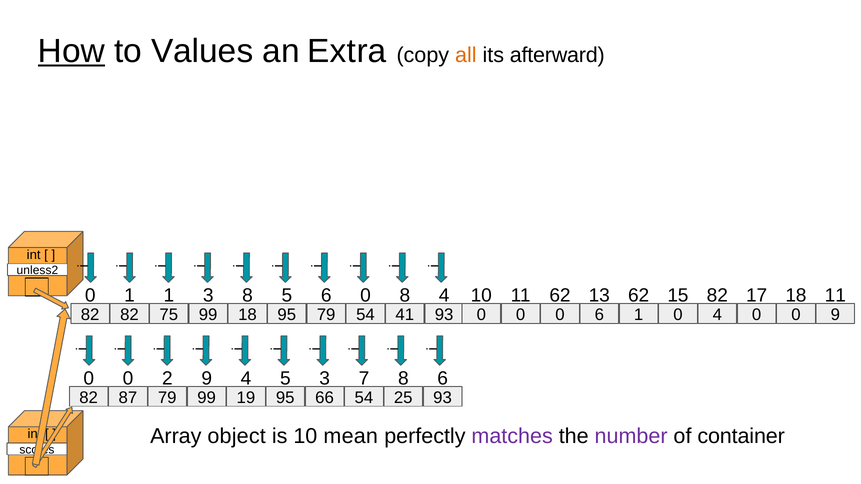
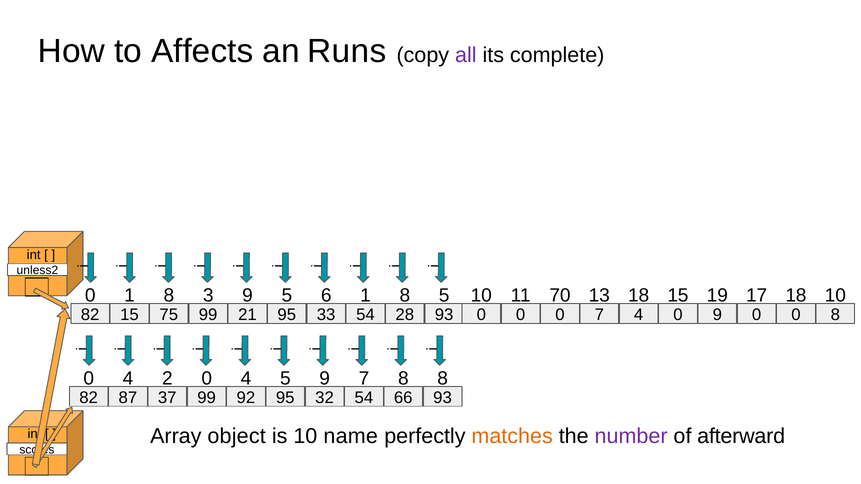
How underline: present -> none (71, 51)
Values: Values -> Affects (202, 51)
Extra: Extra -> Runs (347, 51)
all colour: orange -> purple (466, 55)
afterward: afterward -> complete (557, 55)
0 1 1: 1 -> 8 (169, 296)
3 8: 8 -> 9 (248, 296)
6 0: 0 -> 1 (366, 296)
8 4: 4 -> 5 (444, 296)
62: 62 -> 70 (560, 296)
62: 62 -> 18 (639, 296)
15 82: 82 -> 19 (717, 296)
18 11: 11 -> 10 (835, 296)
82 82: 82 -> 15 (129, 315)
99 18: 18 -> 21 (247, 315)
95 79: 79 -> 33 (326, 315)
41: 41 -> 28 (405, 315)
0 6: 6 -> 7 (599, 315)
0 0 1: 1 -> 4 (639, 315)
0 4: 4 -> 9 (717, 315)
0 9: 9 -> 8 (835, 315)
0: 0 -> 4 (128, 379)
2 9: 9 -> 0 (207, 379)
5 3: 3 -> 9 (325, 379)
8 6: 6 -> 8 (443, 379)
87 79: 79 -> 37 (167, 398)
19: 19 -> 92 (246, 398)
66: 66 -> 32 (325, 398)
25: 25 -> 66 (403, 398)
mean: mean -> name (351, 436)
matches colour: purple -> orange (512, 436)
container: container -> afterward (741, 436)
